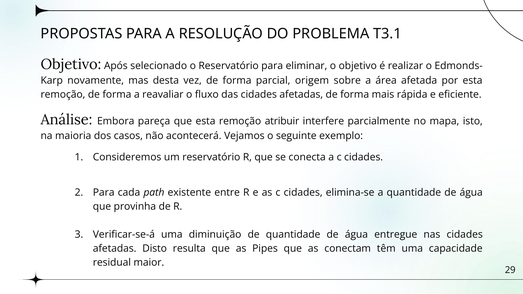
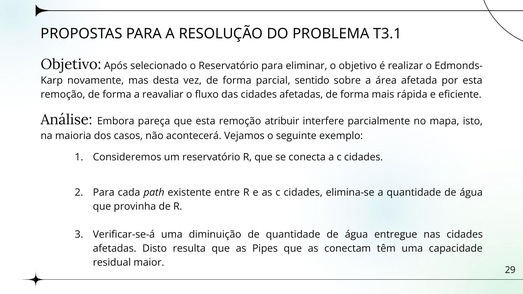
origem: origem -> sentido (312, 81)
